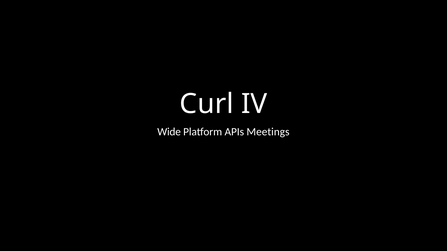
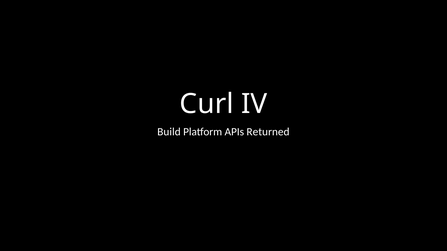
Wide: Wide -> Build (169, 132)
Meetings: Meetings -> Returned (268, 132)
